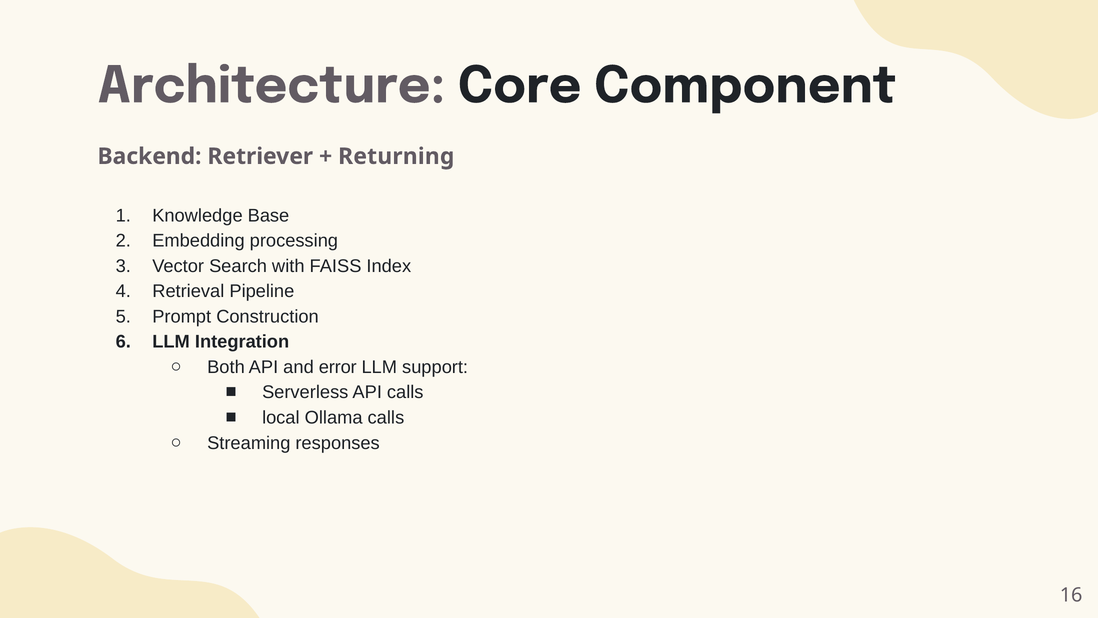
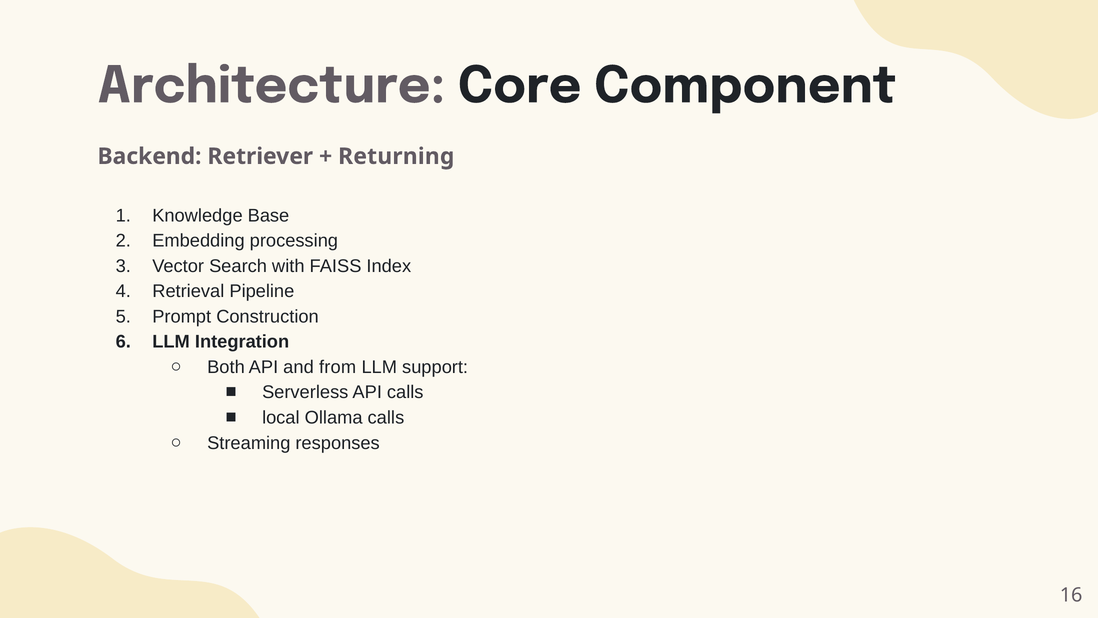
error: error -> from (338, 367)
